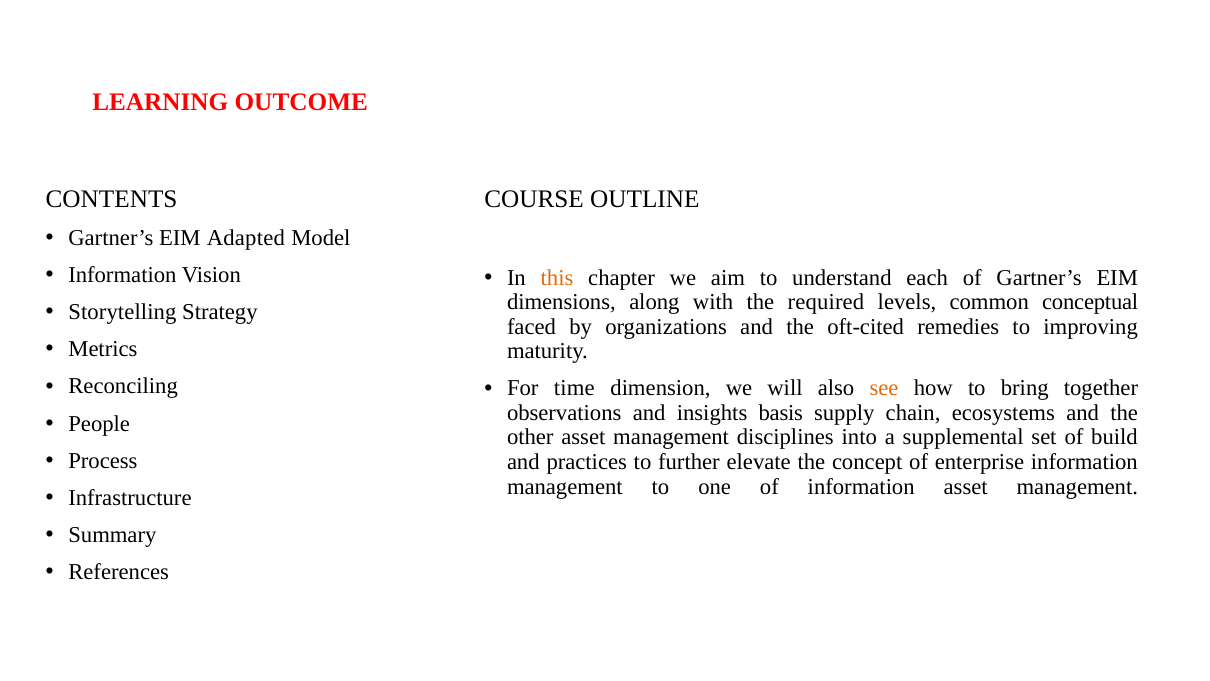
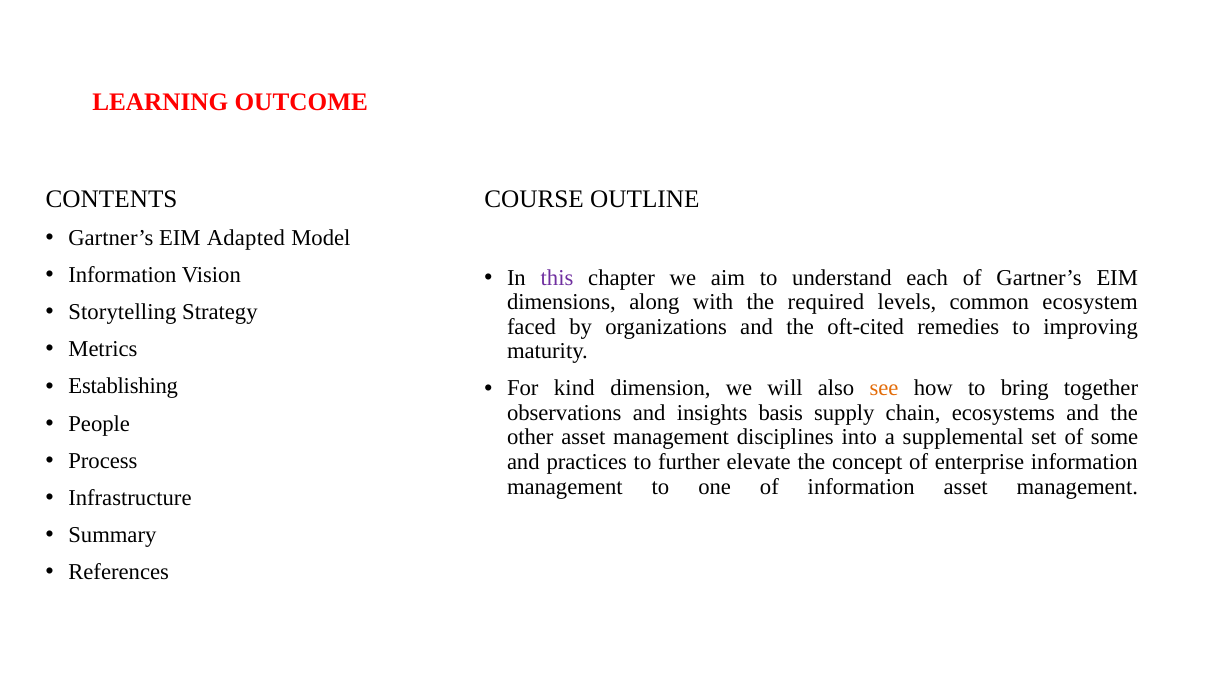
this colour: orange -> purple (557, 278)
conceptual: conceptual -> ecosystem (1090, 302)
Reconciling: Reconciling -> Establishing (123, 386)
time: time -> kind (574, 388)
build: build -> some (1115, 437)
